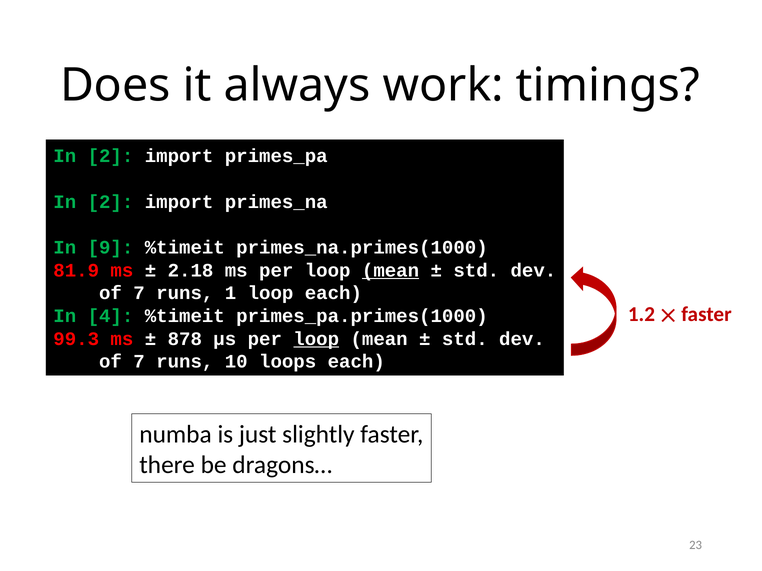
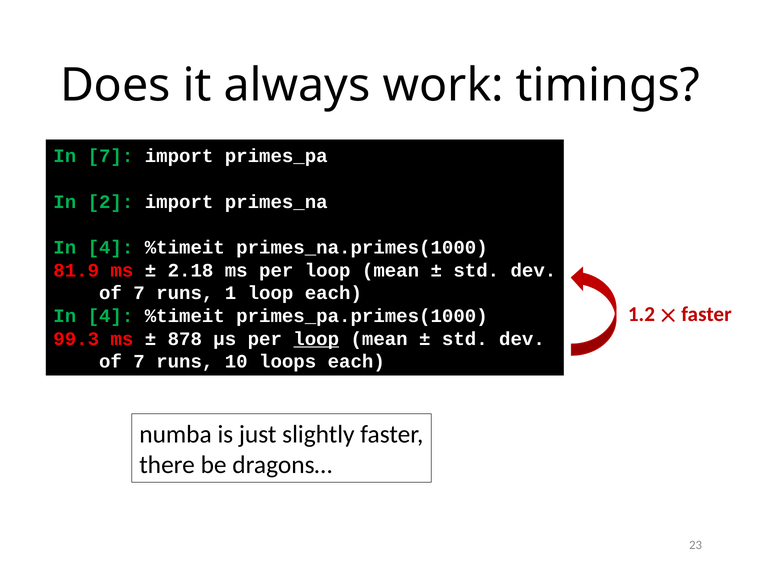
2: 2 -> 7 (110, 156)
9: 9 -> 4 (110, 248)
mean underline: present -> none (391, 270)
